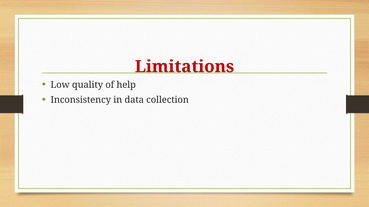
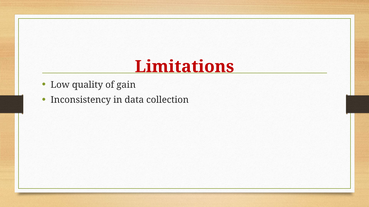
help: help -> gain (126, 85)
